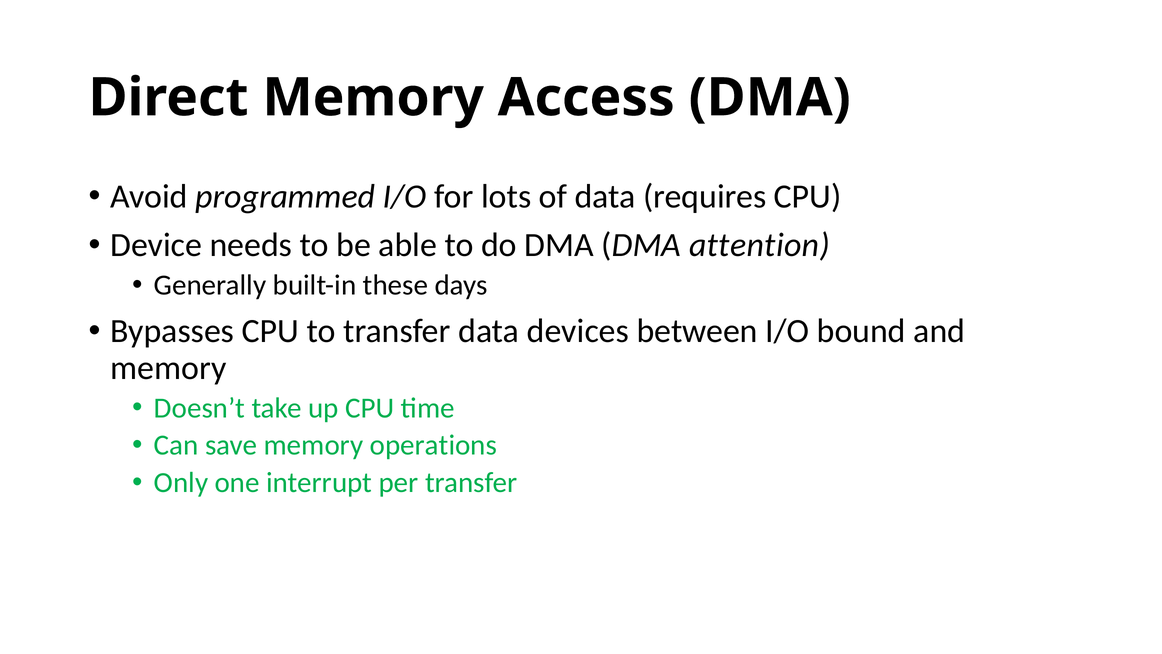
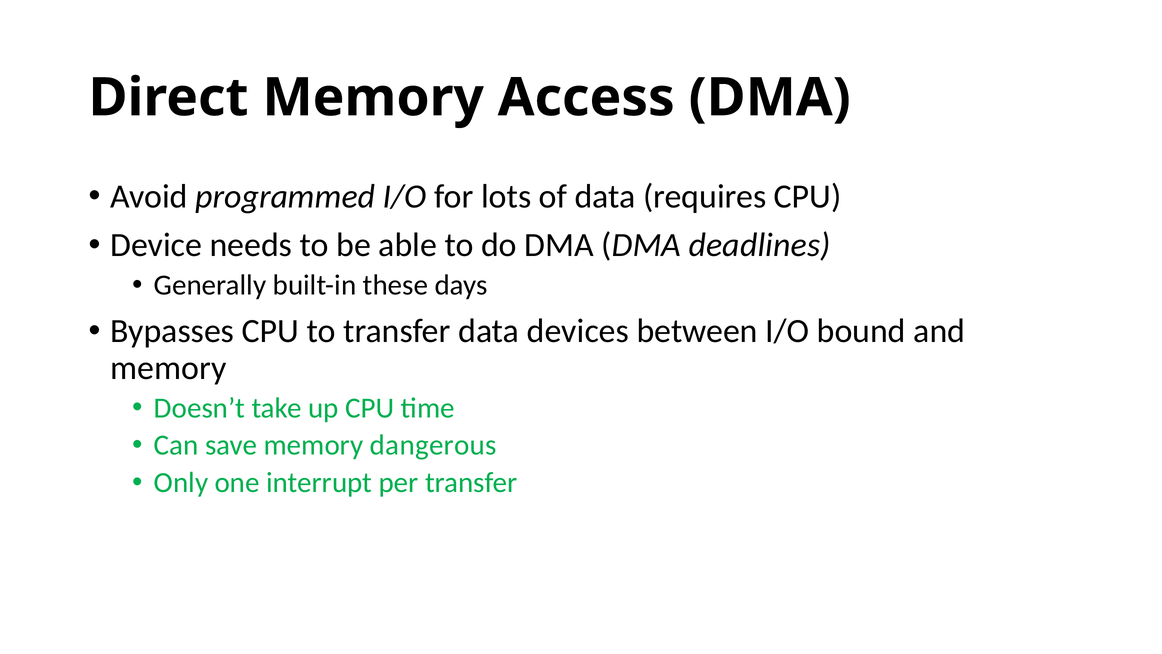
attention: attention -> deadlines (760, 245)
operations: operations -> dangerous (433, 445)
